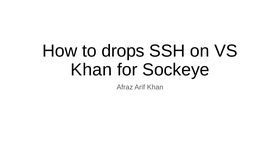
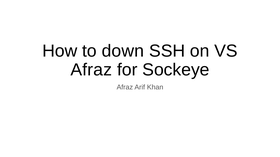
drops: drops -> down (123, 51)
Khan: Khan -> Afraz (91, 70)
